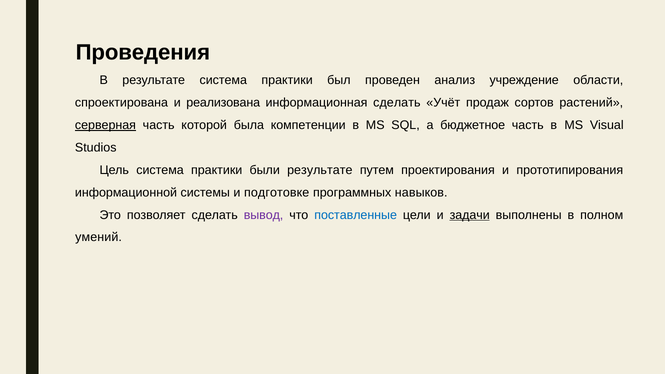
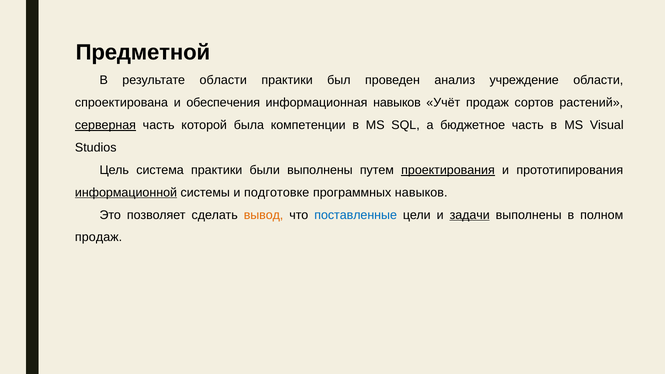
Проведения: Проведения -> Предметной (143, 52)
результате система: система -> области (223, 80)
реализована: реализована -> обеспечения (223, 103)
информационная сделать: сделать -> навыков (397, 103)
были результате: результате -> выполнены (320, 170)
проектирования underline: none -> present (448, 170)
информационной underline: none -> present (126, 192)
вывод colour: purple -> orange (264, 215)
умений: умений -> продаж (99, 237)
